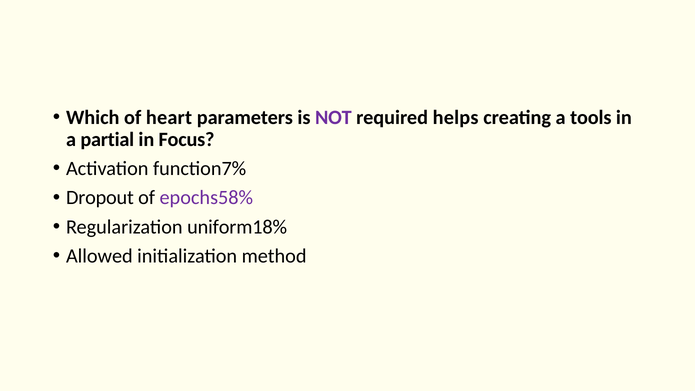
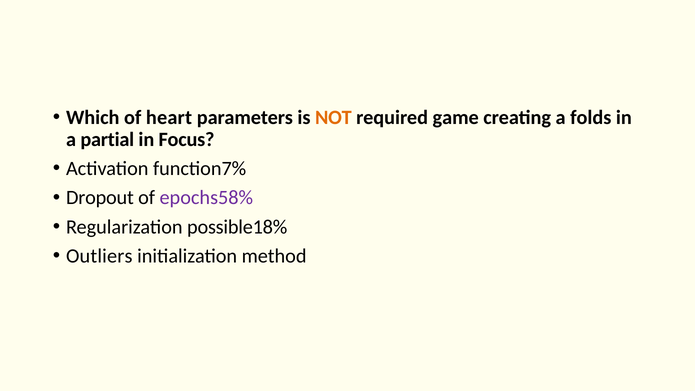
NOT colour: purple -> orange (333, 118)
helps: helps -> game (456, 118)
tools: tools -> folds (591, 118)
uniform18%: uniform18% -> possible18% (237, 227)
Allowed: Allowed -> Outliers (99, 256)
